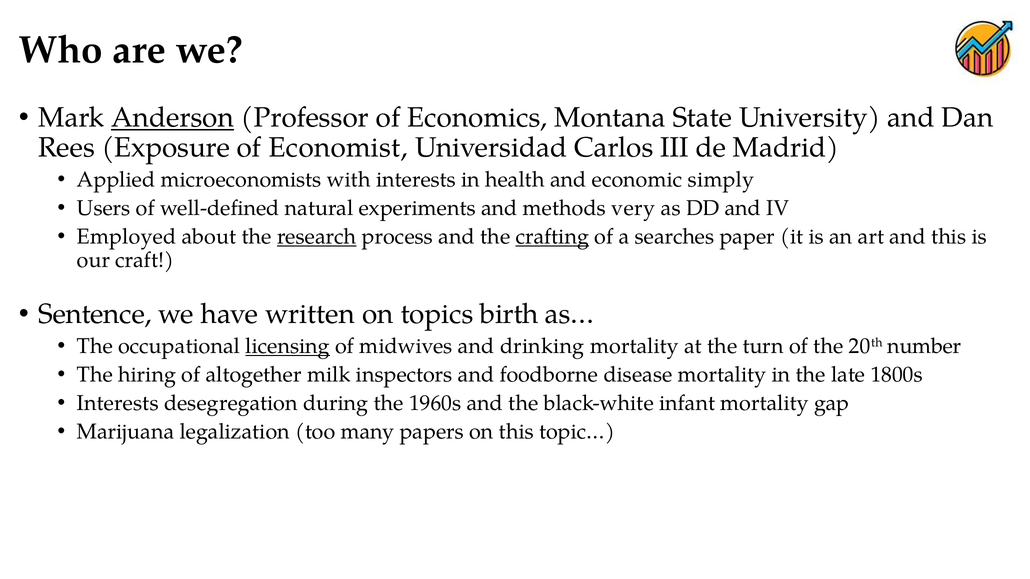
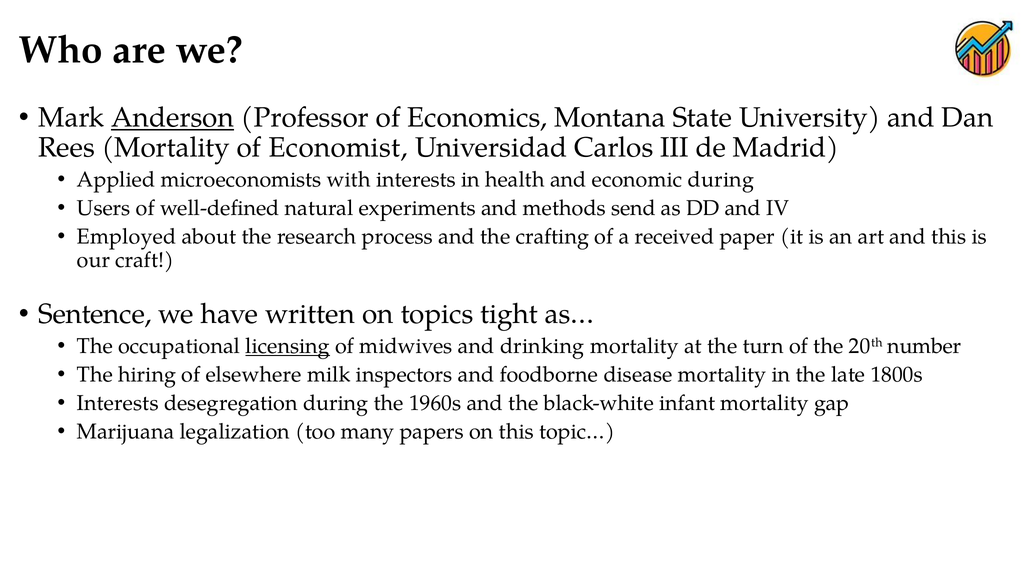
Rees Exposure: Exposure -> Mortality (166, 148)
economic simply: simply -> during (721, 180)
very: very -> send (633, 208)
research underline: present -> none (317, 237)
crafting underline: present -> none (552, 237)
searches: searches -> received (675, 237)
birth: birth -> tight (509, 314)
altogether: altogether -> elsewhere (254, 375)
